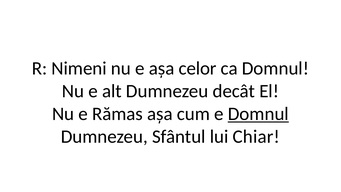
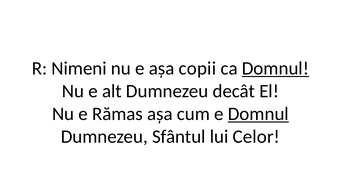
celor: celor -> copii (197, 68)
Domnul underline: none -> present (275, 68)
Chiar: Chiar -> Celor (256, 136)
